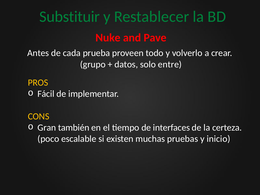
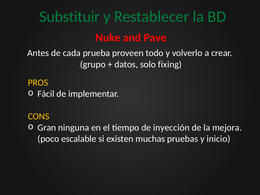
entre: entre -> fixing (170, 64)
también: también -> ninguna (74, 128)
interfaces: interfaces -> inyección (171, 128)
certeza: certeza -> mejora (227, 128)
